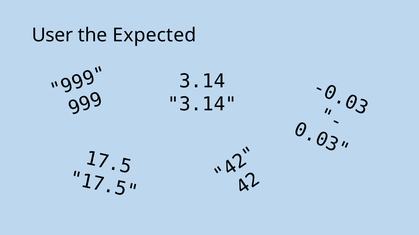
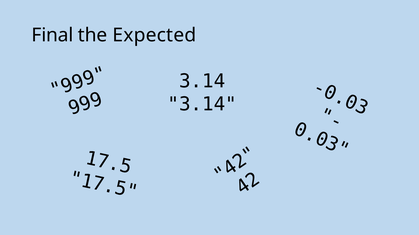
User: User -> Final (52, 35)
